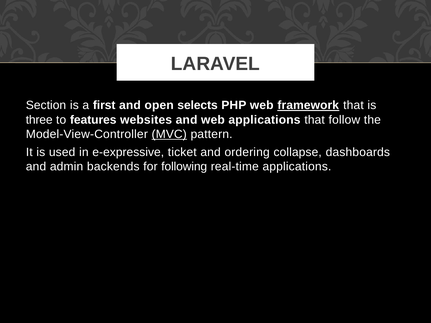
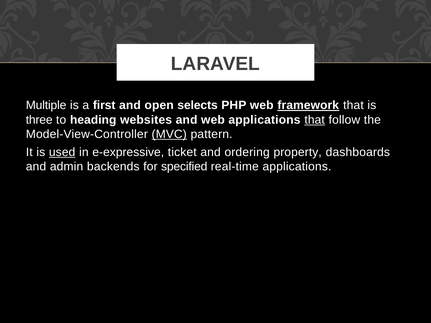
Section: Section -> Multiple (46, 105)
features: features -> heading (93, 120)
that underline: none -> present (315, 120)
used underline: none -> present (62, 152)
collapse: collapse -> property (298, 152)
following: following -> specified (184, 167)
